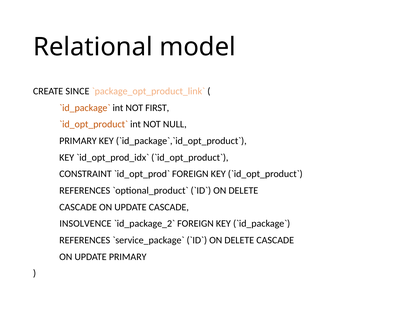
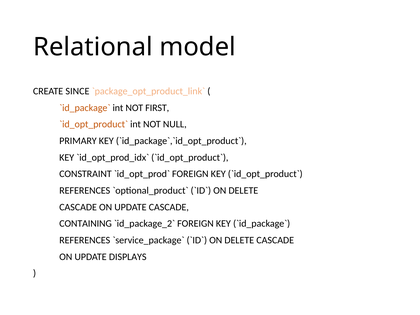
INSOLVENCE: INSOLVENCE -> CONTAINING (86, 224)
UPDATE PRIMARY: PRIMARY -> DISPLAYS (128, 257)
